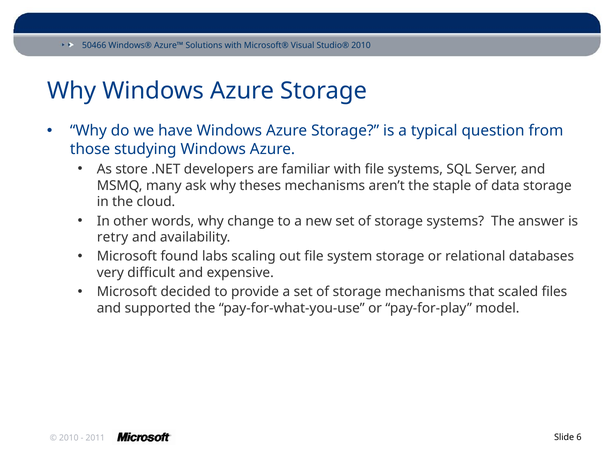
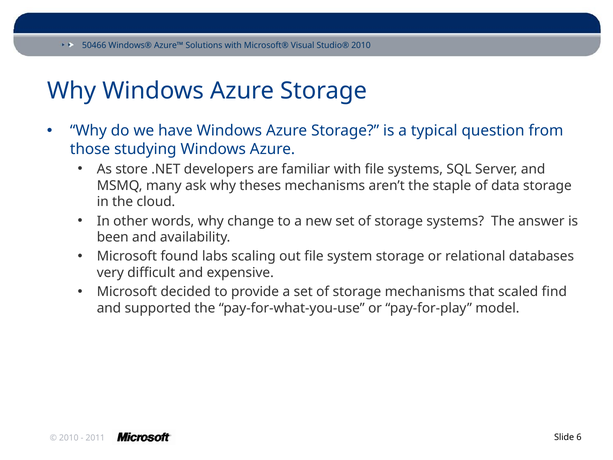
retry: retry -> been (113, 237)
files: files -> find (554, 292)
